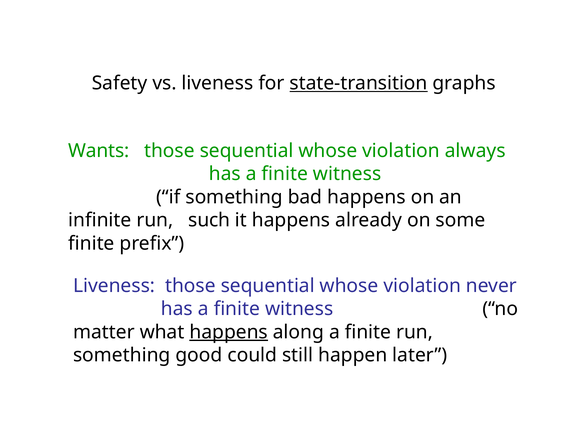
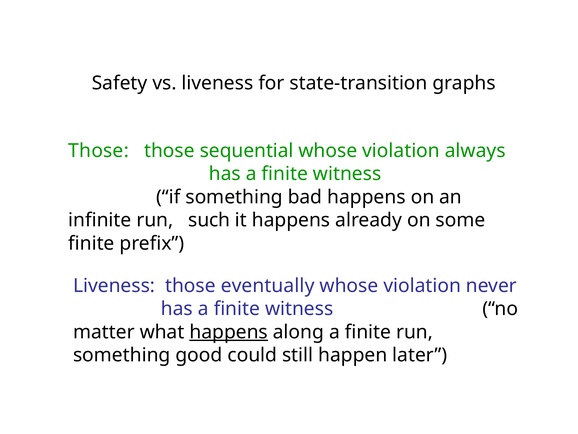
state-transition underline: present -> none (359, 83)
Wants: Wants -> Those (99, 151)
Liveness those sequential: sequential -> eventually (268, 285)
